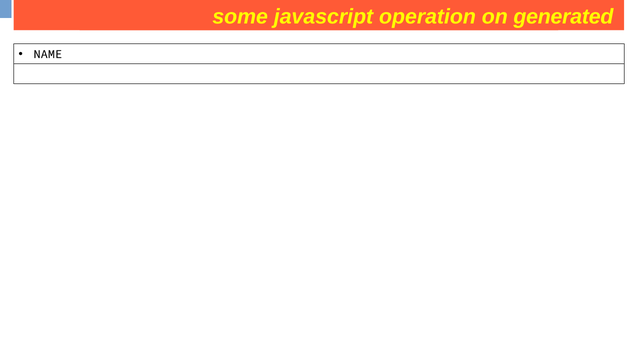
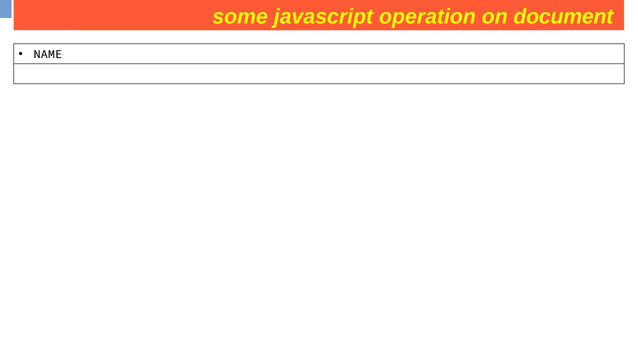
generated: generated -> document (563, 17)
